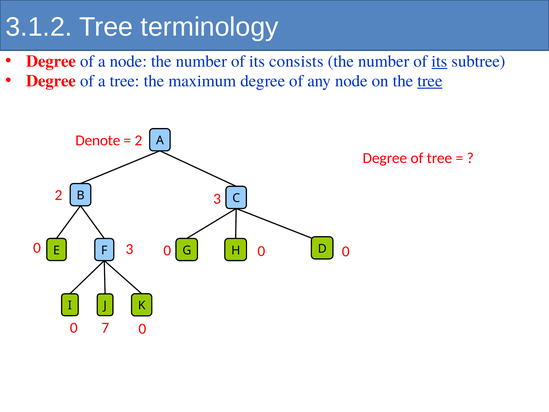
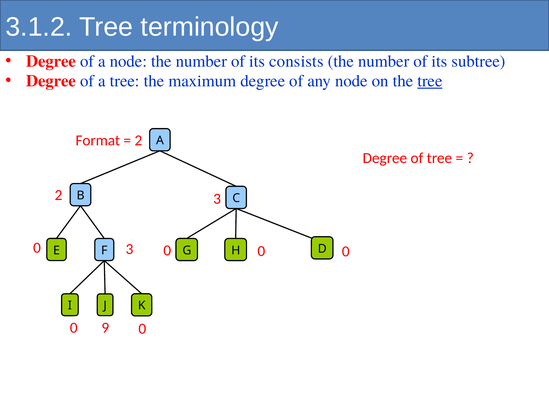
its underline: present -> none (439, 61)
Denote: Denote -> Format (98, 140)
7: 7 -> 9 (105, 327)
